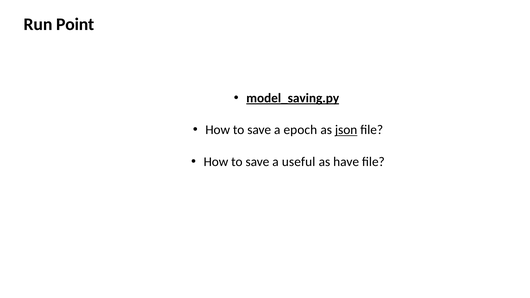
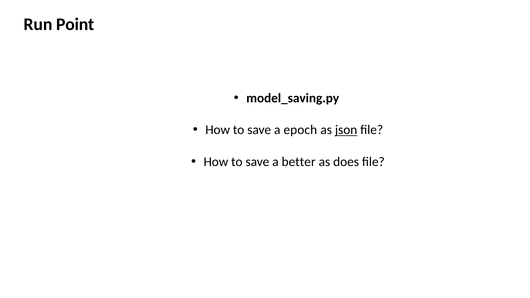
model_saving.py underline: present -> none (293, 98)
useful: useful -> better (299, 162)
have: have -> does (346, 162)
